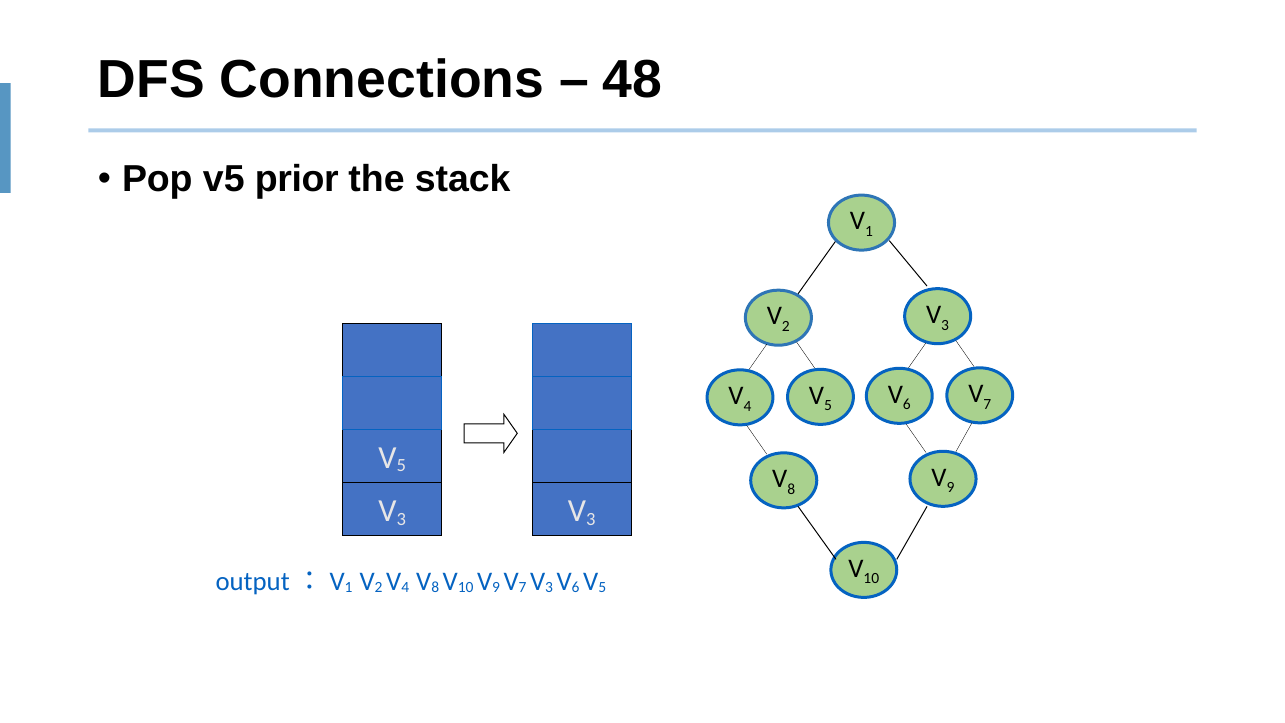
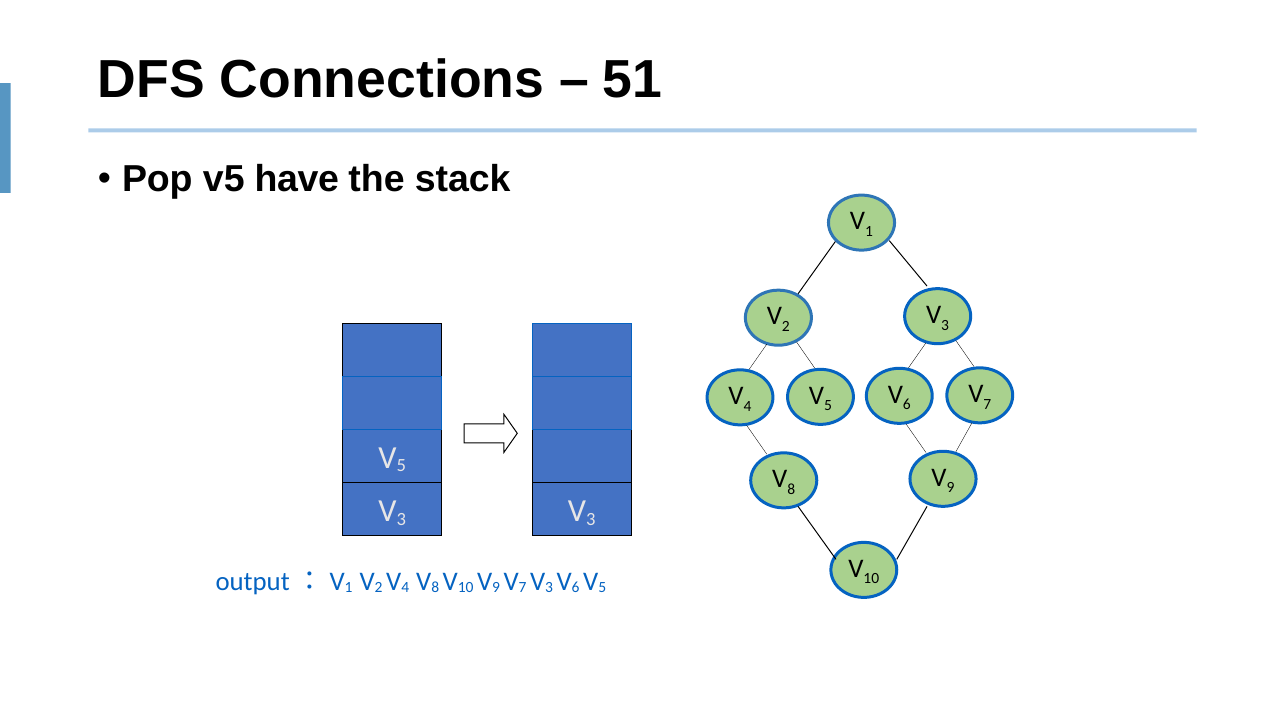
48: 48 -> 51 (632, 80)
prior: prior -> have (297, 179)
